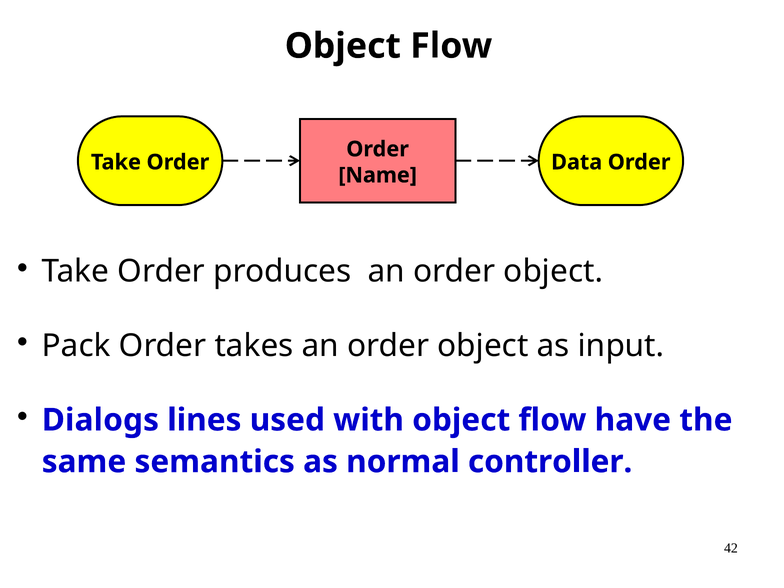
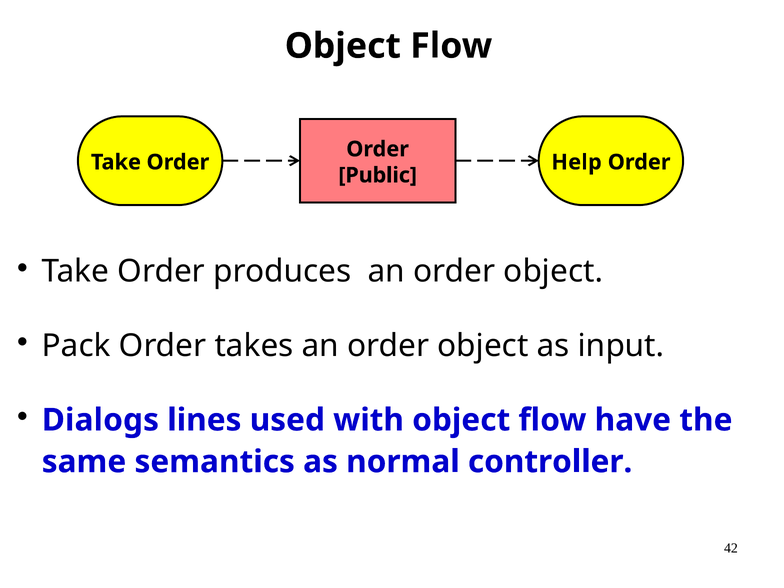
Data: Data -> Help (577, 162)
Name: Name -> Public (378, 175)
